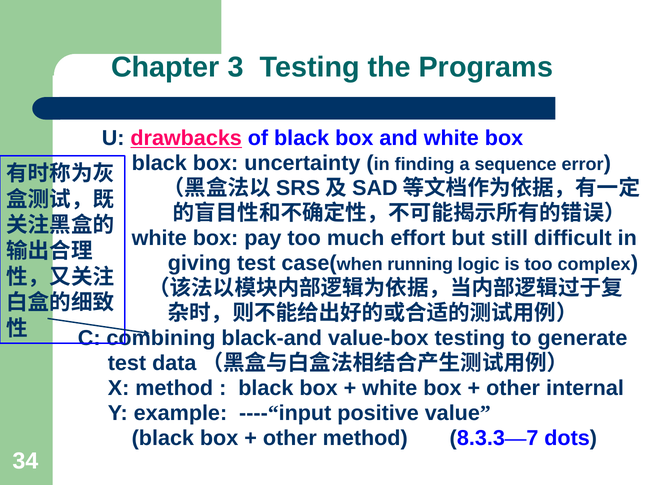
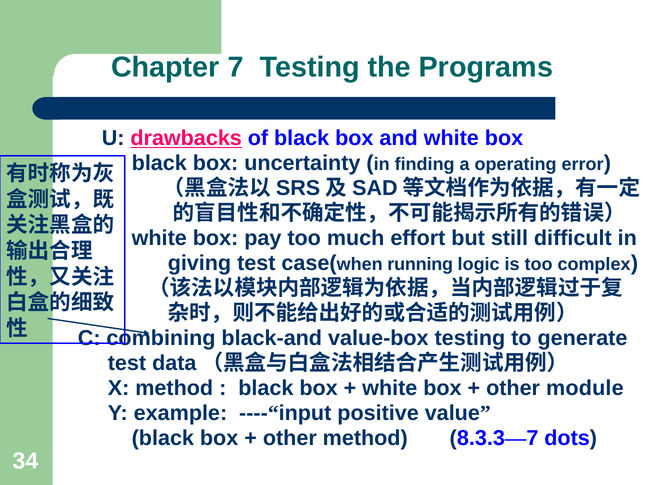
3: 3 -> 7 (236, 67)
sequence: sequence -> operating (516, 164)
internal: internal -> module (585, 388)
